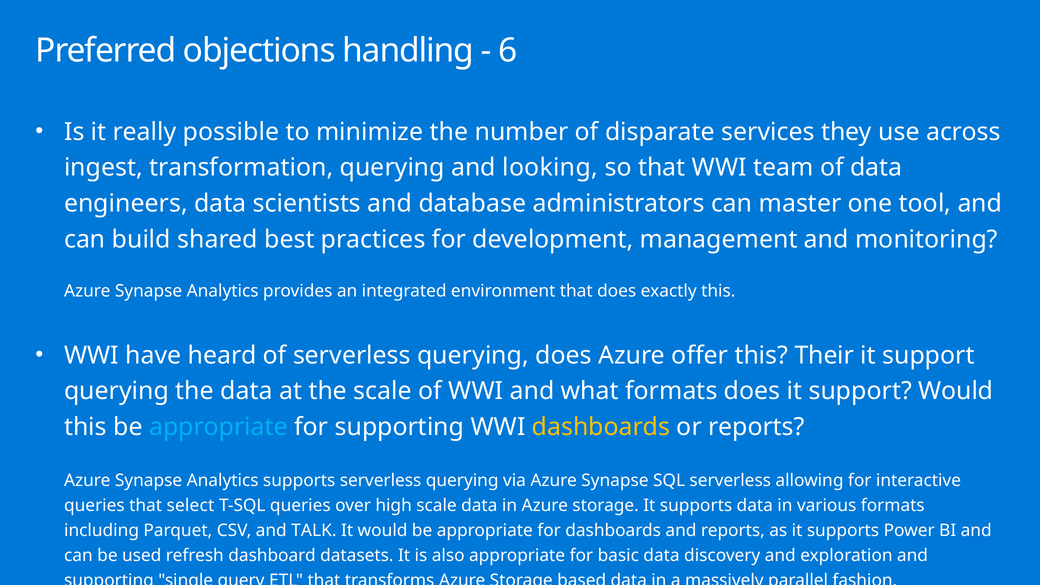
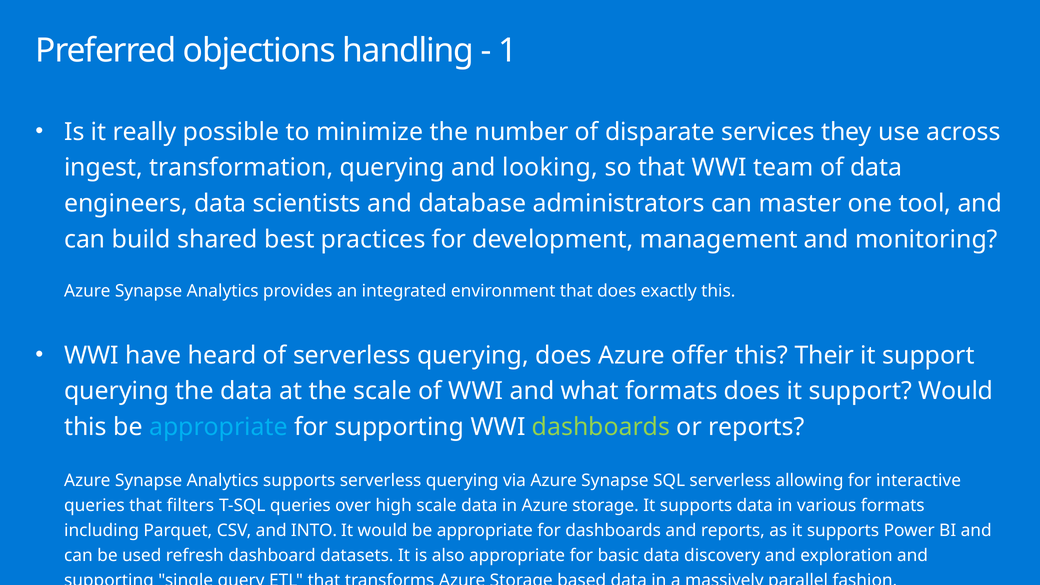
6: 6 -> 1 (508, 50)
dashboards colour: yellow -> light green (601, 427)
select: select -> filters (190, 506)
TALK: TALK -> INTO (314, 531)
